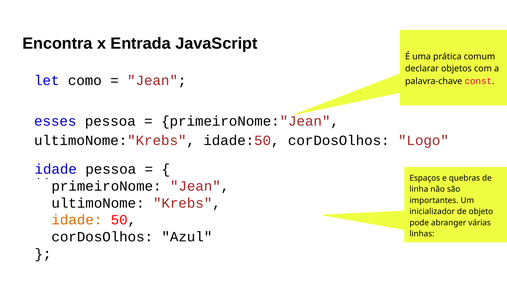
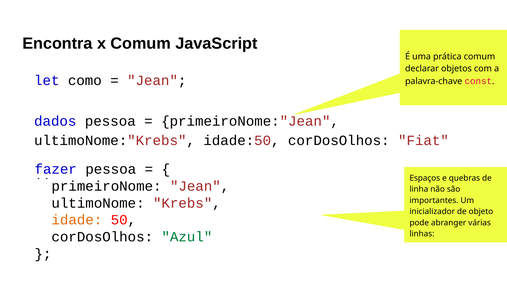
x Entrada: Entrada -> Comum (141, 43)
esses: esses -> dados (55, 121)
Logo: Logo -> Fiat (423, 141)
idade: idade -> fazer (56, 169)
Azul colour: black -> green (187, 237)
